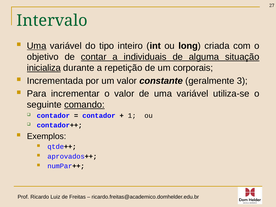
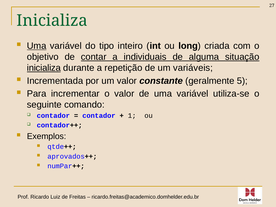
Intervalo: Intervalo -> Inicializa (52, 21)
corporais: corporais -> variáveis (193, 68)
3: 3 -> 5 (242, 81)
comando underline: present -> none (84, 105)
